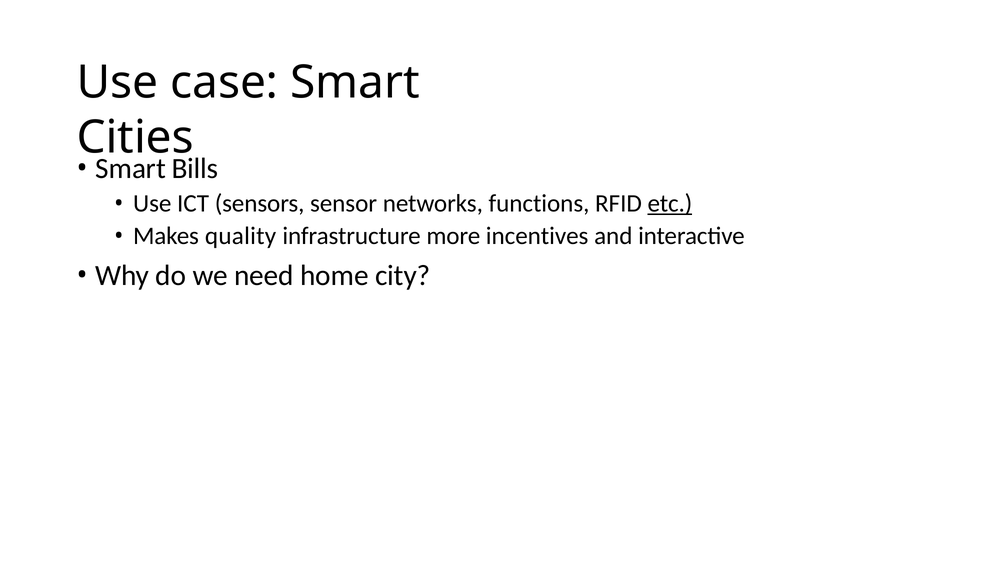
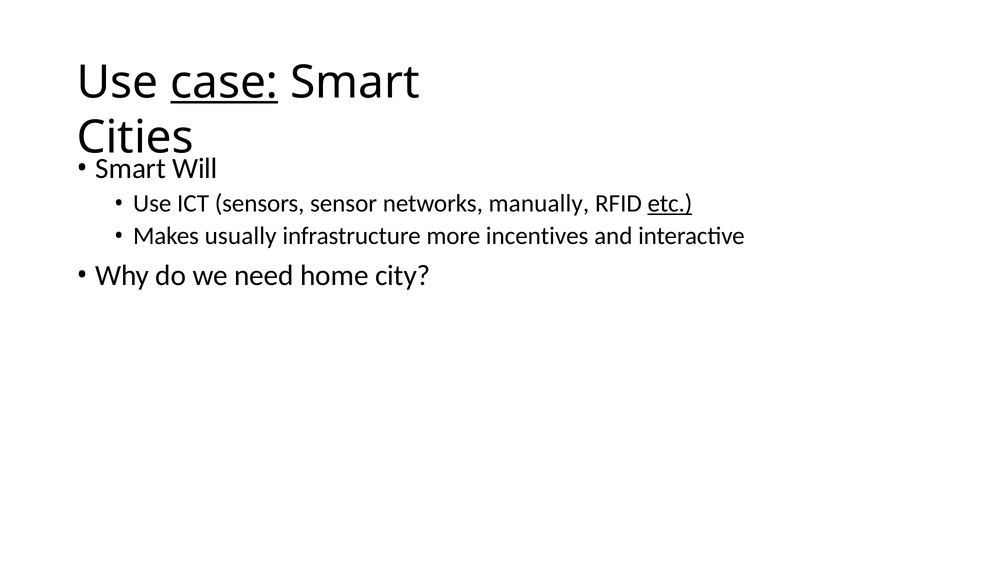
case underline: none -> present (224, 82)
Bills: Bills -> Will (195, 168)
functions: functions -> manually (539, 203)
quality: quality -> usually (241, 236)
